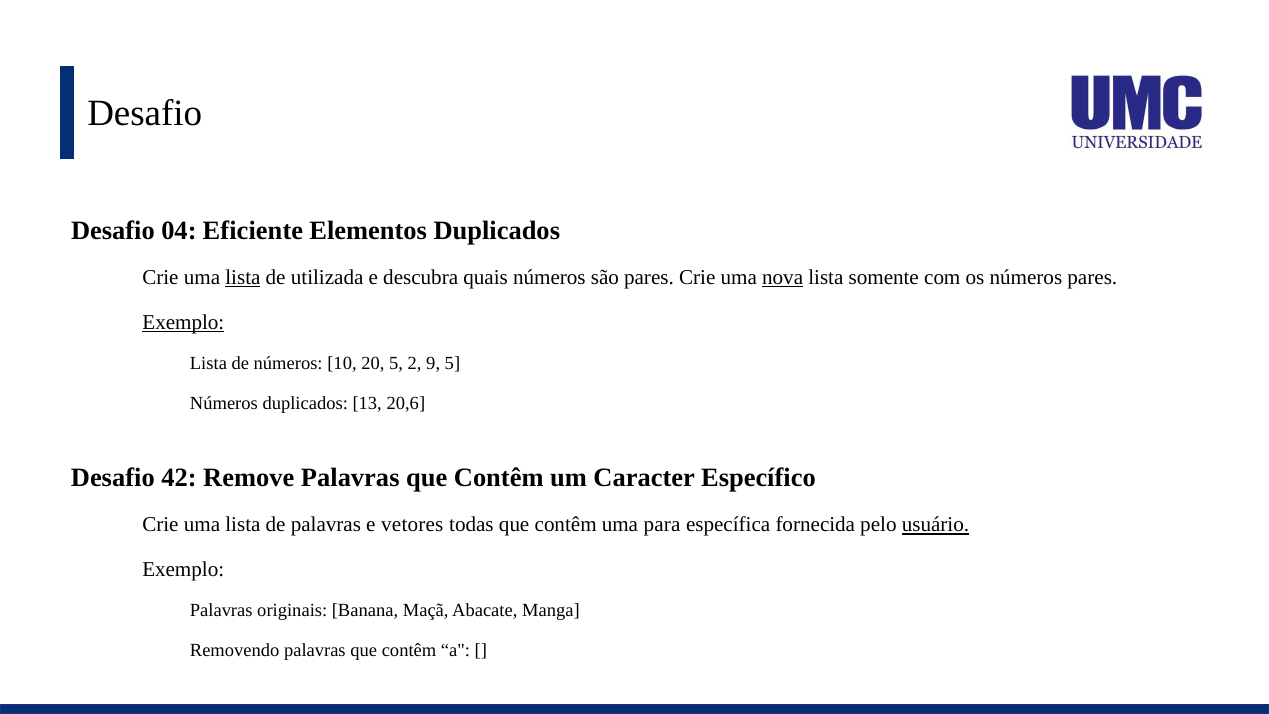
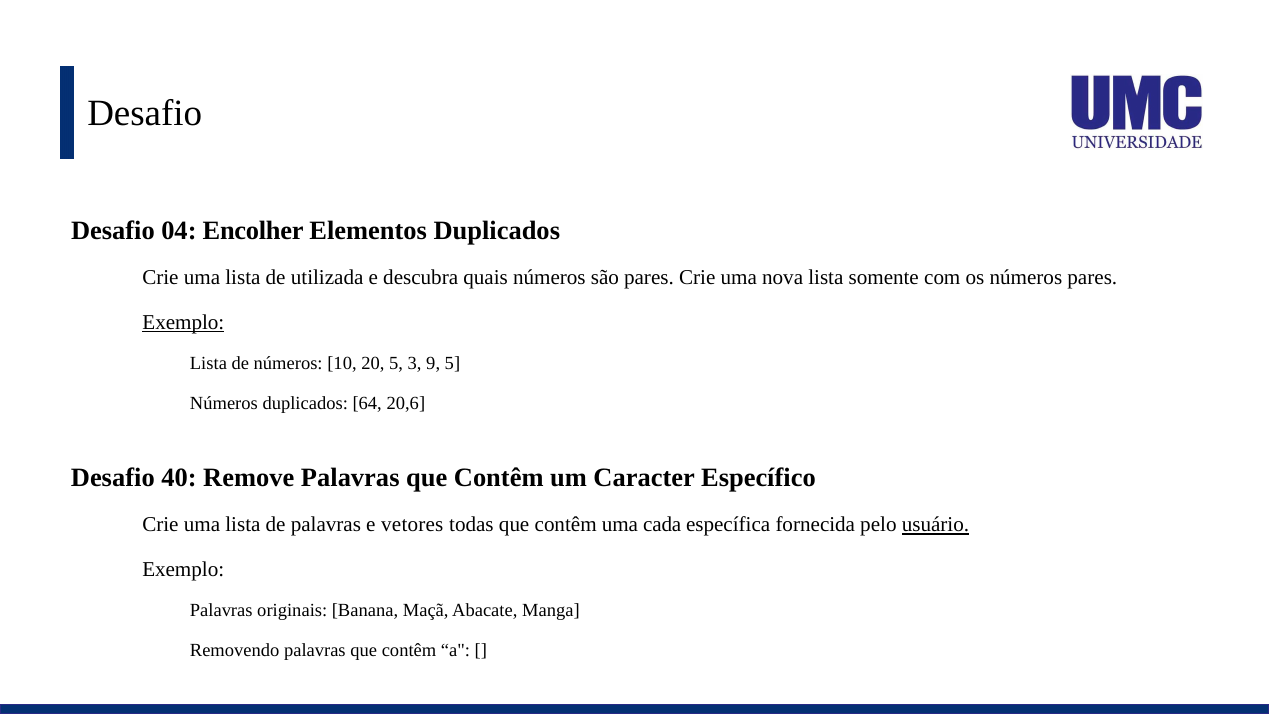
Eficiente: Eficiente -> Encolher (253, 230)
lista underline: present -> none (243, 278)
nova underline: present -> none (783, 278)
2: 2 -> 3 (415, 364)
13: 13 -> 64 (367, 404)
42: 42 -> 40 (179, 477)
para: para -> cada (662, 525)
